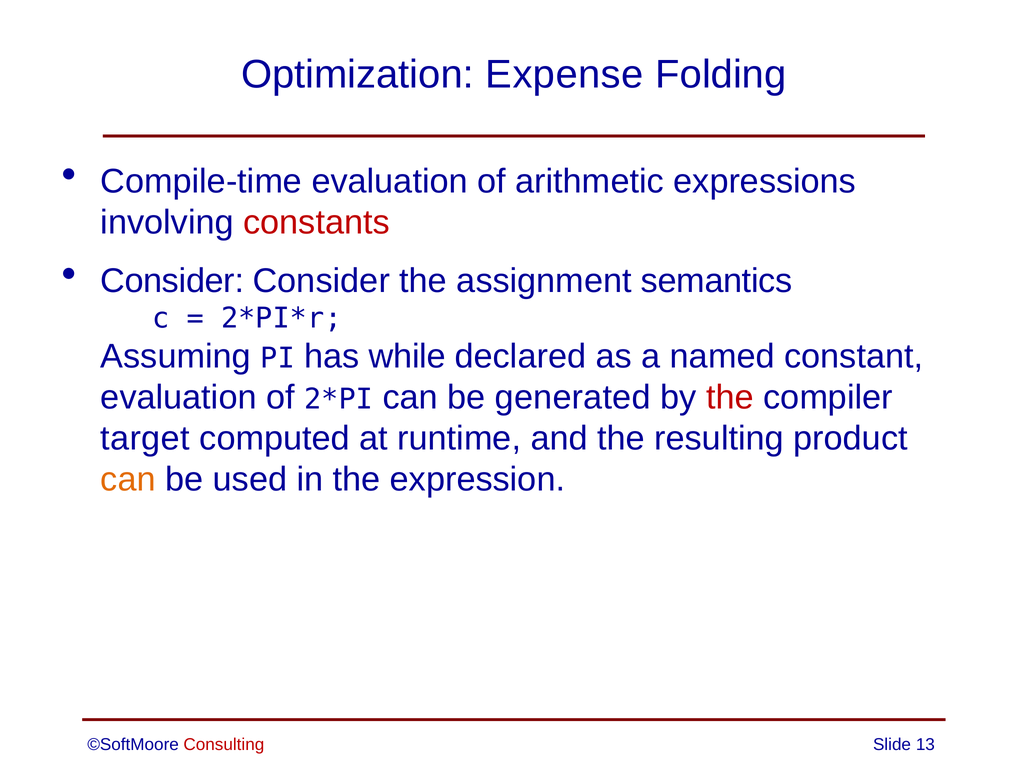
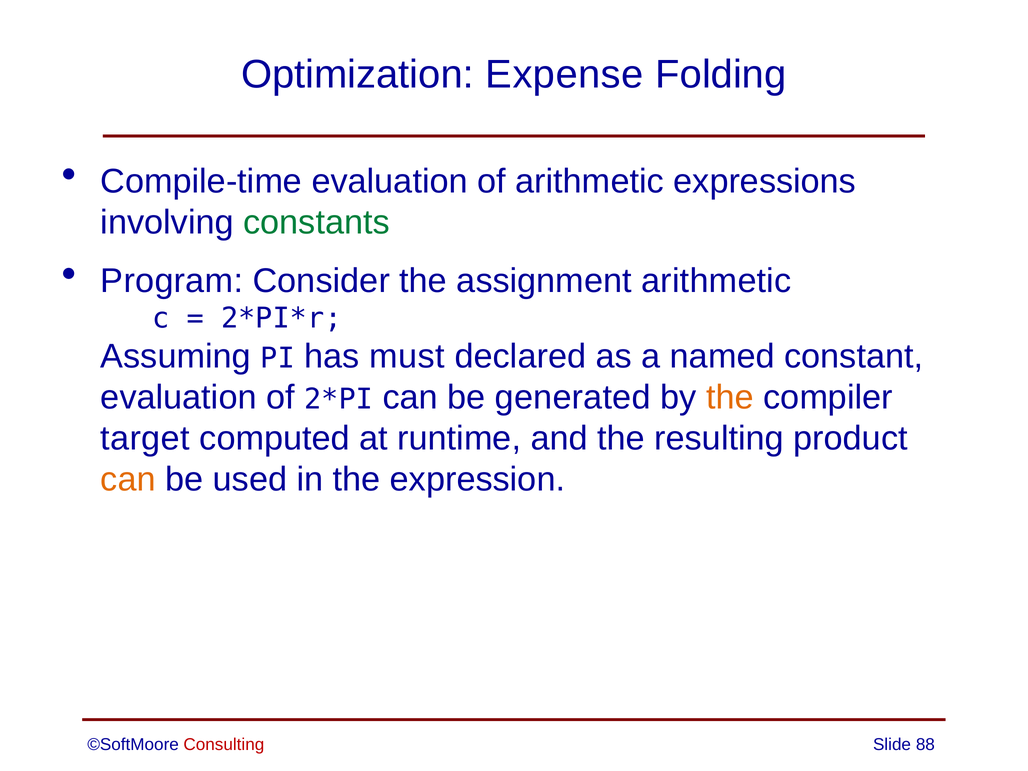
constants colour: red -> green (317, 223)
Consider: Consider -> Program (172, 281)
assignment semantics: semantics -> arithmetic (716, 281)
while: while -> must (407, 356)
the colour: red -> orange (730, 397)
13: 13 -> 88 (925, 745)
